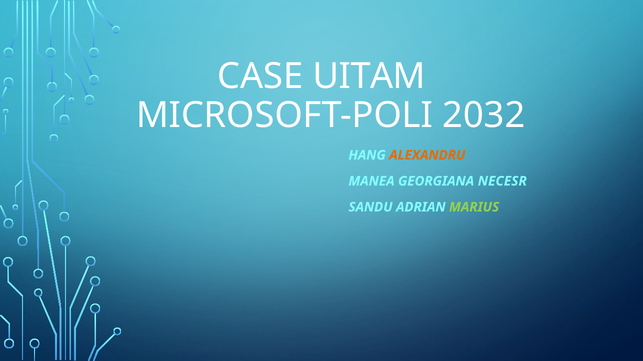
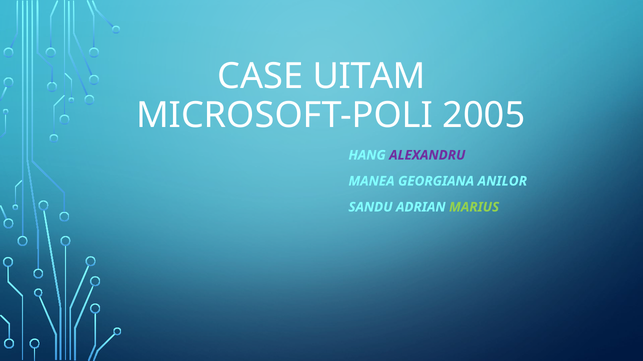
2032: 2032 -> 2005 (484, 116)
ALEXANDRU colour: orange -> purple (427, 155)
NECESR: NECESR -> ANILOR (502, 181)
